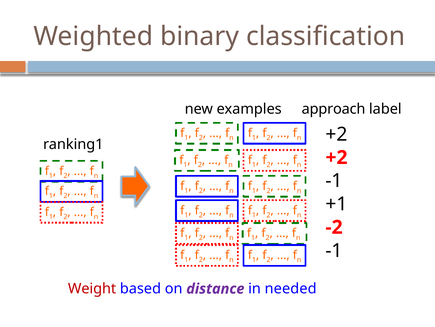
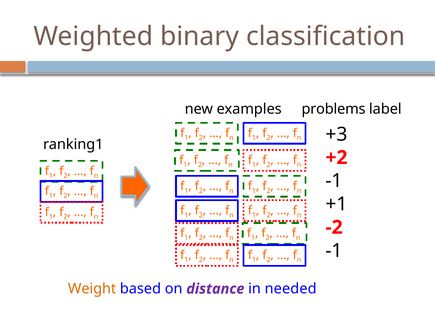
approach: approach -> problems (334, 109)
+2: +2 -> +3 (336, 134)
Weight colour: red -> orange (92, 288)
